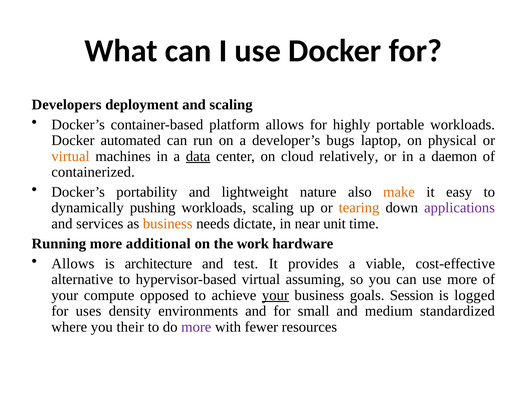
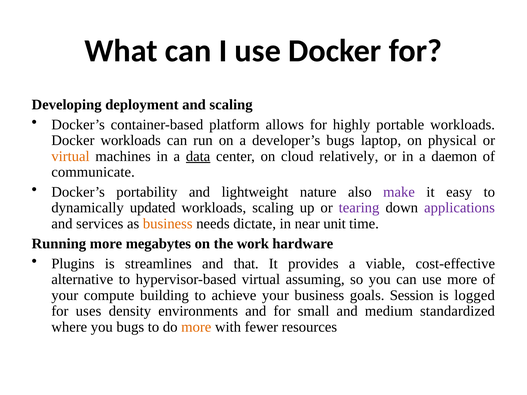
Developers: Developers -> Developing (67, 105)
Docker automated: automated -> workloads (131, 141)
containerized: containerized -> communicate (93, 172)
make colour: orange -> purple (399, 192)
pushing: pushing -> updated (153, 208)
tearing colour: orange -> purple (359, 208)
additional: additional -> megabytes (158, 244)
Allows: Allows -> Plugins (73, 264)
architecture: architecture -> streamlines (158, 264)
test: test -> that (246, 264)
opposed: opposed -> building (164, 295)
your underline: present -> none (275, 295)
you their: their -> bugs (130, 327)
more colour: purple -> orange (196, 327)
